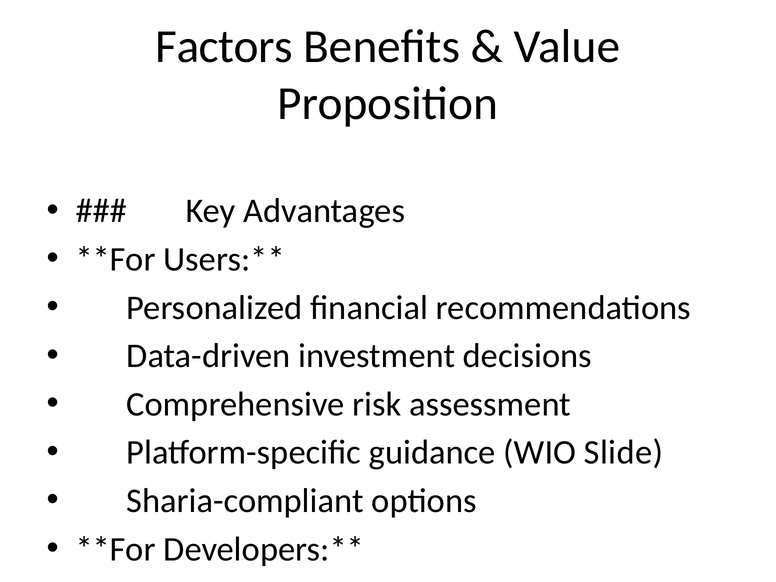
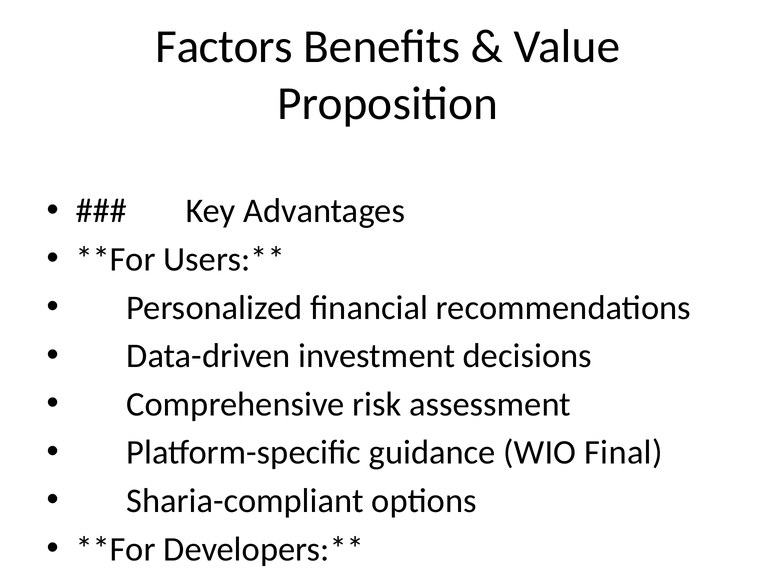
Slide: Slide -> Final (623, 453)
